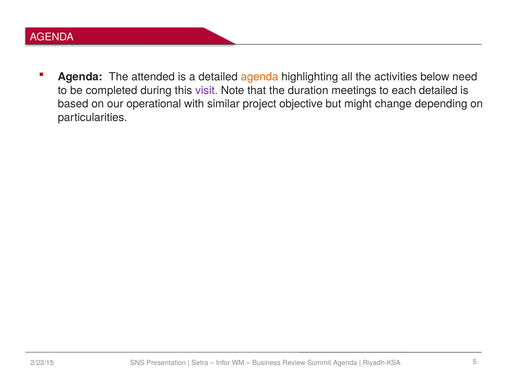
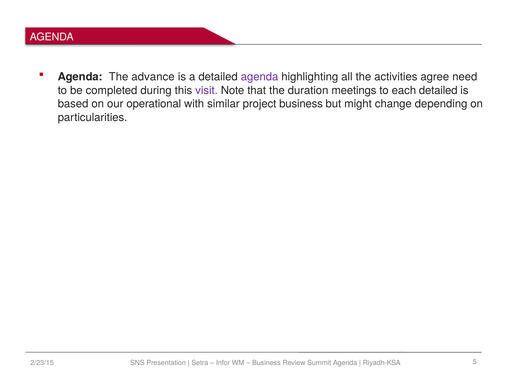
attended: attended -> advance (153, 77)
agenda colour: orange -> purple (260, 77)
below: below -> agree (435, 77)
project objective: objective -> business (301, 104)
